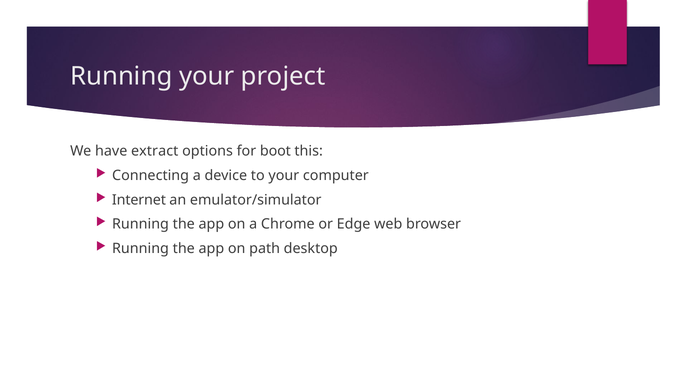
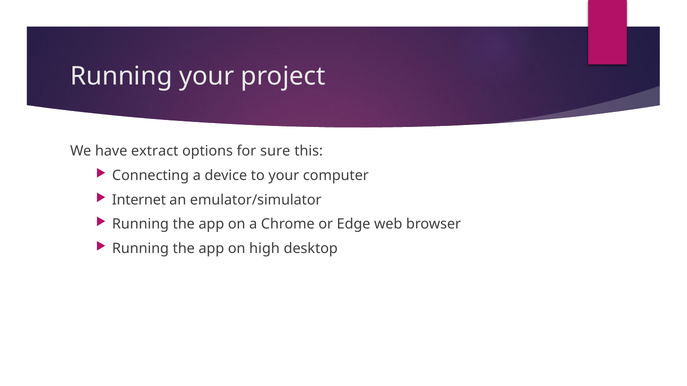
boot: boot -> sure (275, 151)
path: path -> high (265, 249)
